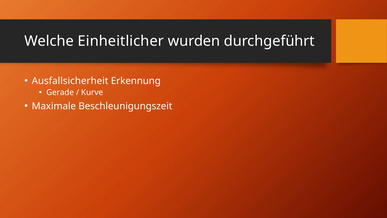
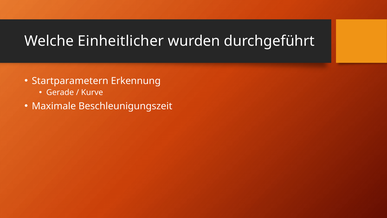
Ausfallsicherheit: Ausfallsicherheit -> Startparametern (70, 81)
